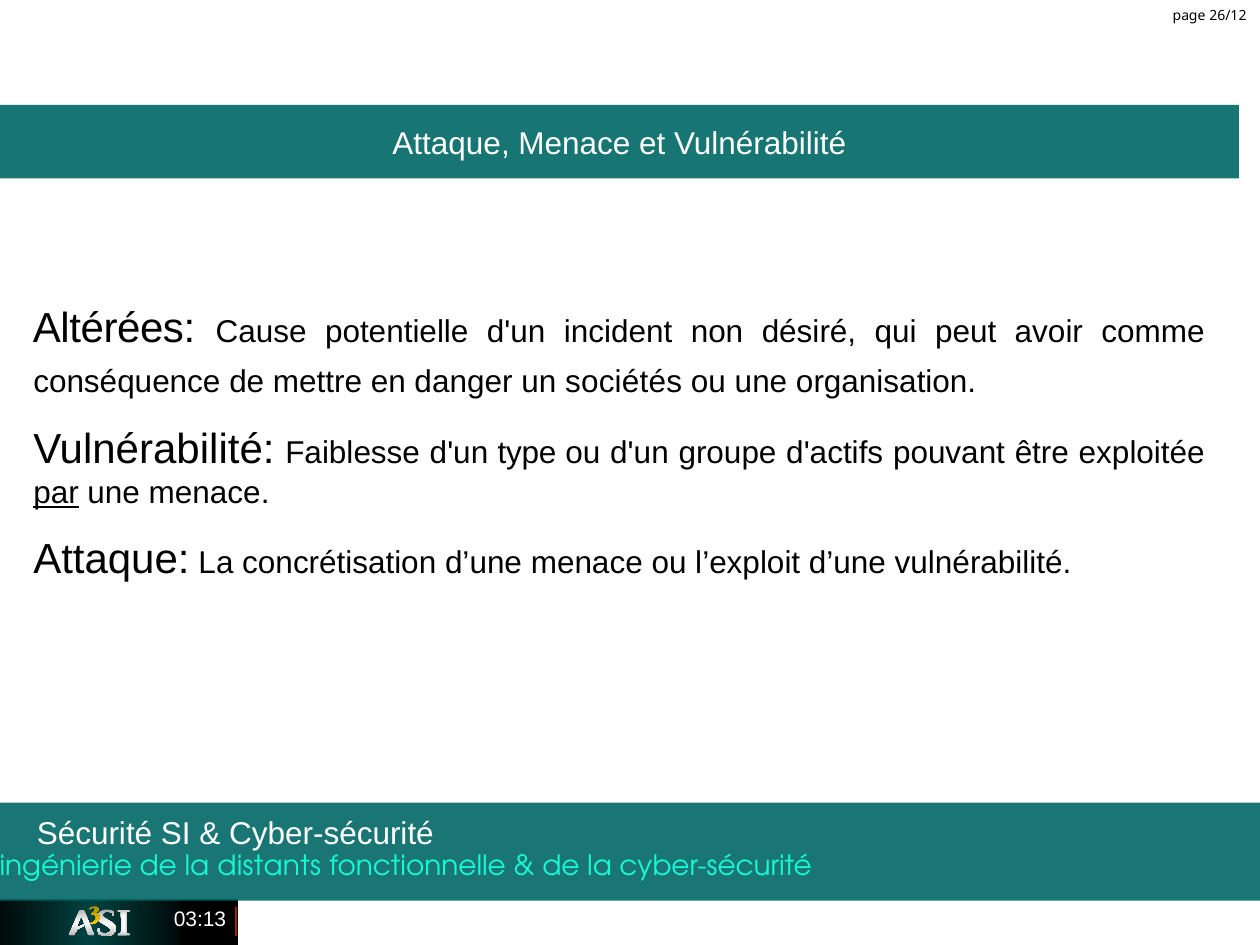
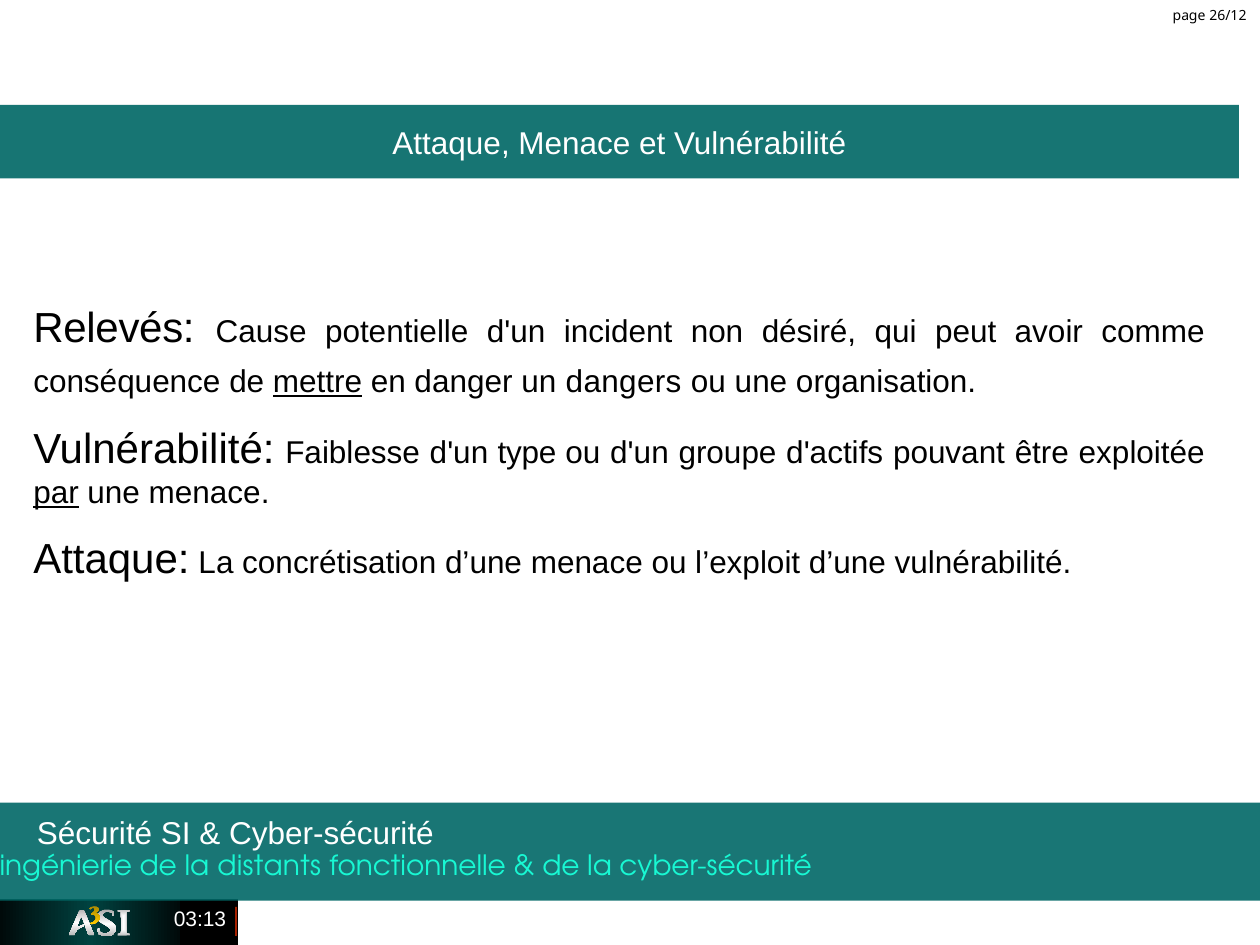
Altérées: Altérées -> Relevés (114, 328)
mettre underline: none -> present (318, 382)
sociétés: sociétés -> dangers (624, 382)
